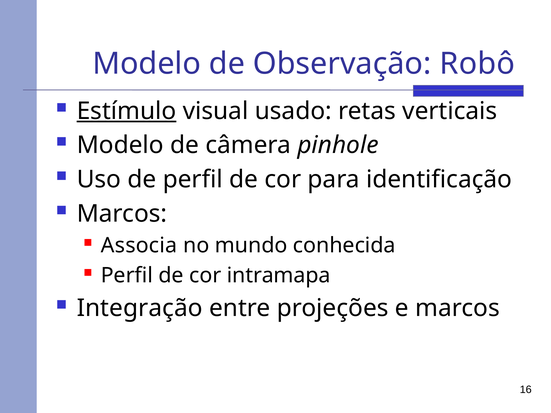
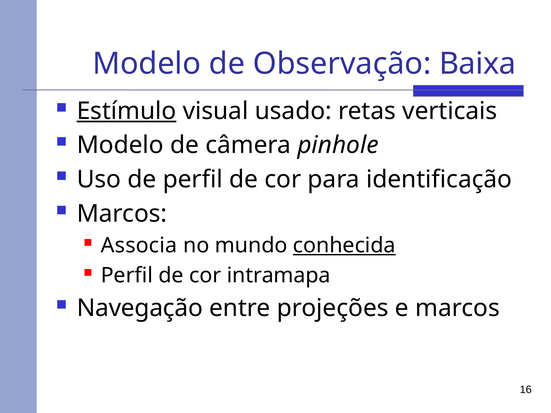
Robô: Robô -> Baixa (478, 64)
conhecida underline: none -> present (344, 246)
Integração: Integração -> Navegação (140, 308)
